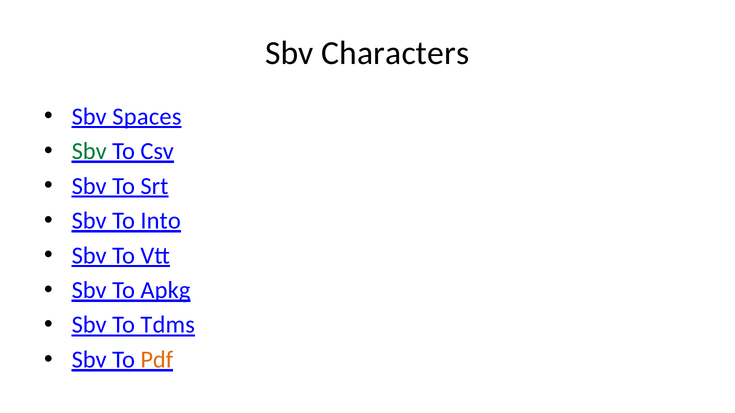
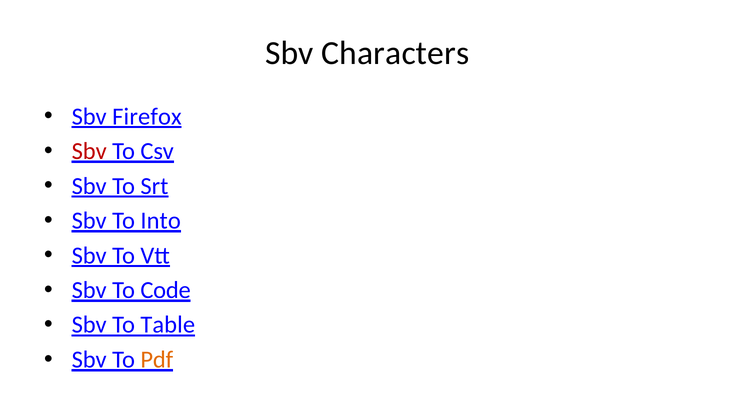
Spaces: Spaces -> Firefox (147, 117)
Sbv colour: green -> red (89, 151)
Apkg: Apkg -> Code (166, 290)
Tdms: Tdms -> Table (168, 325)
